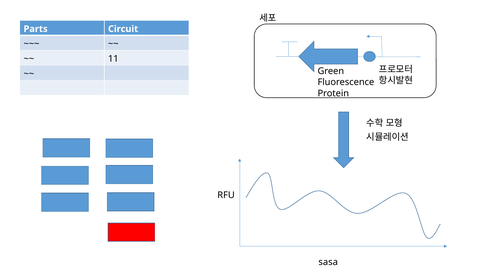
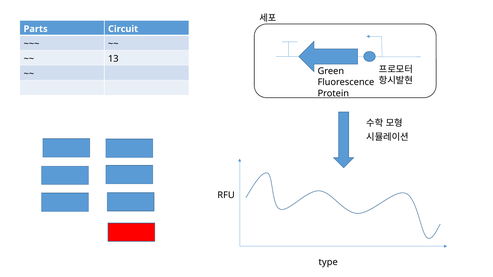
11: 11 -> 13 (113, 59)
sasa: sasa -> type (328, 262)
